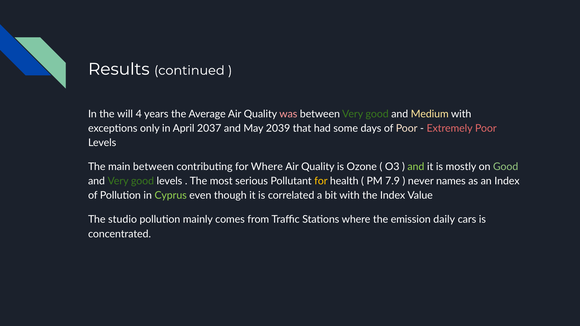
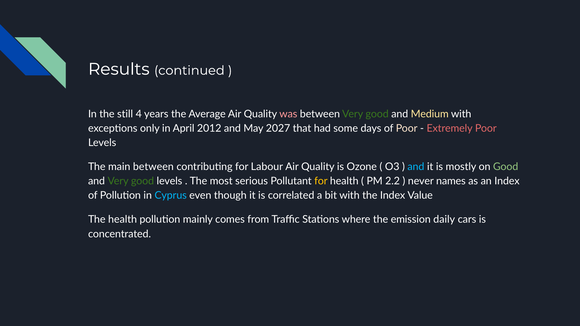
will: will -> still (125, 114)
2037: 2037 -> 2012 (209, 128)
2039: 2039 -> 2027 (278, 128)
for Where: Where -> Labour (267, 167)
and colour: light green -> light blue (416, 167)
7.9: 7.9 -> 2.2 (393, 181)
Cyprus colour: light green -> light blue (171, 196)
The studio: studio -> health (123, 220)
